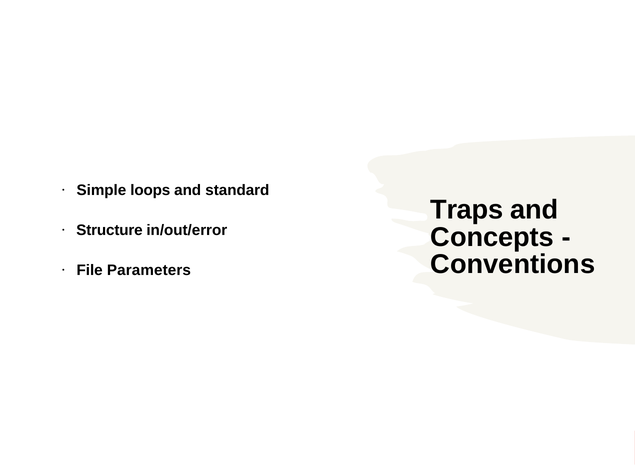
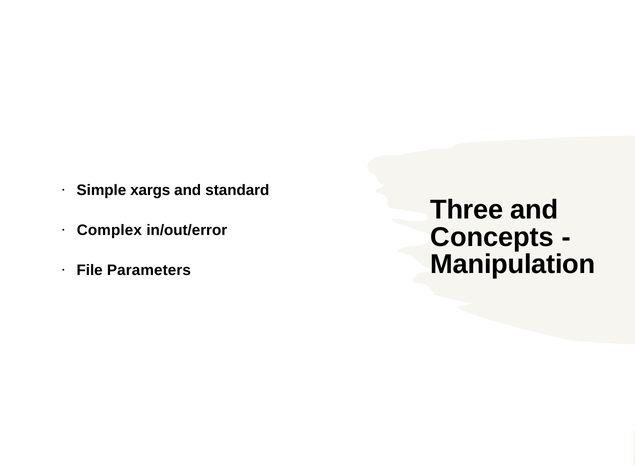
loops: loops -> xargs (150, 191)
Traps: Traps -> Three (467, 210)
Structure: Structure -> Complex (109, 231)
Conventions: Conventions -> Manipulation (513, 265)
